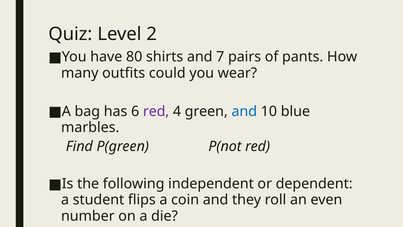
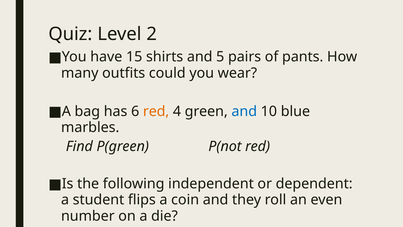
80: 80 -> 15 (134, 57)
7: 7 -> 5 (220, 57)
red colour: purple -> orange (156, 111)
